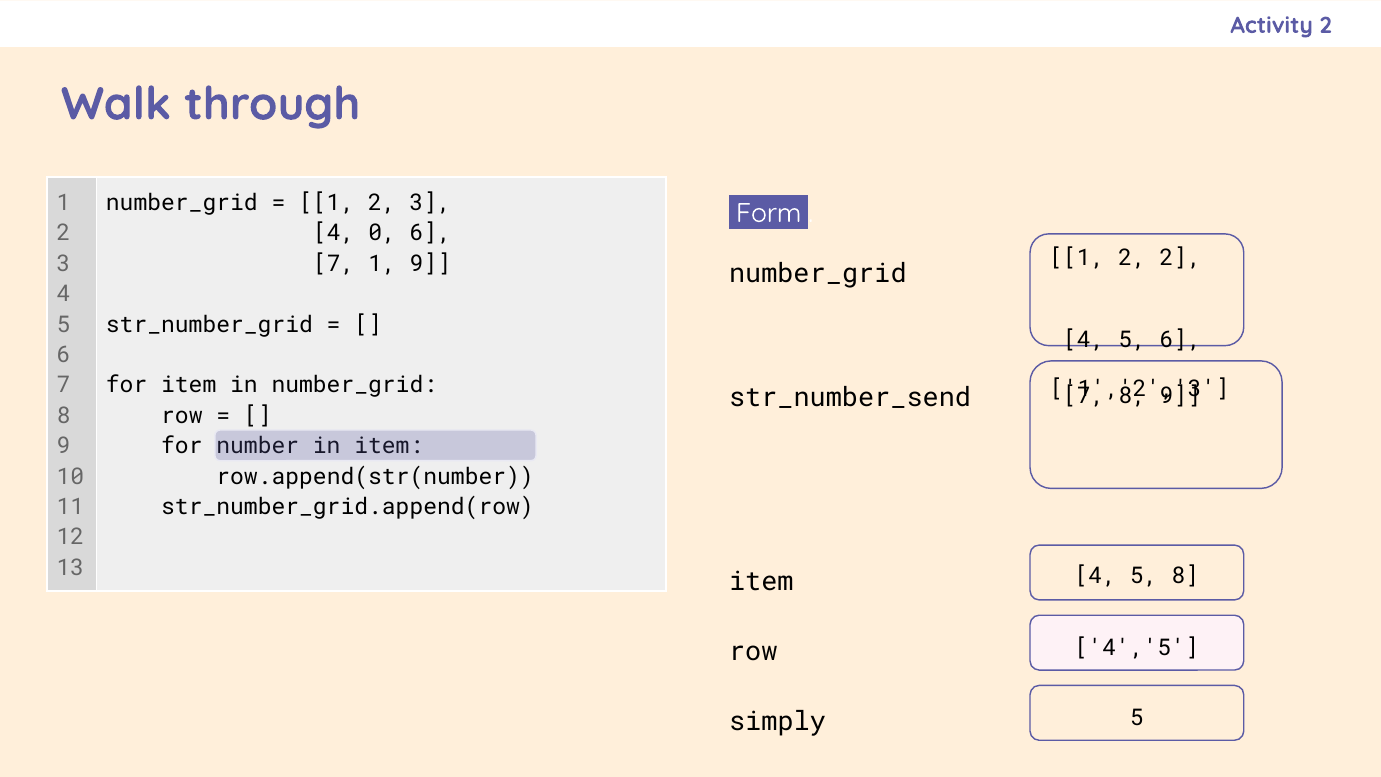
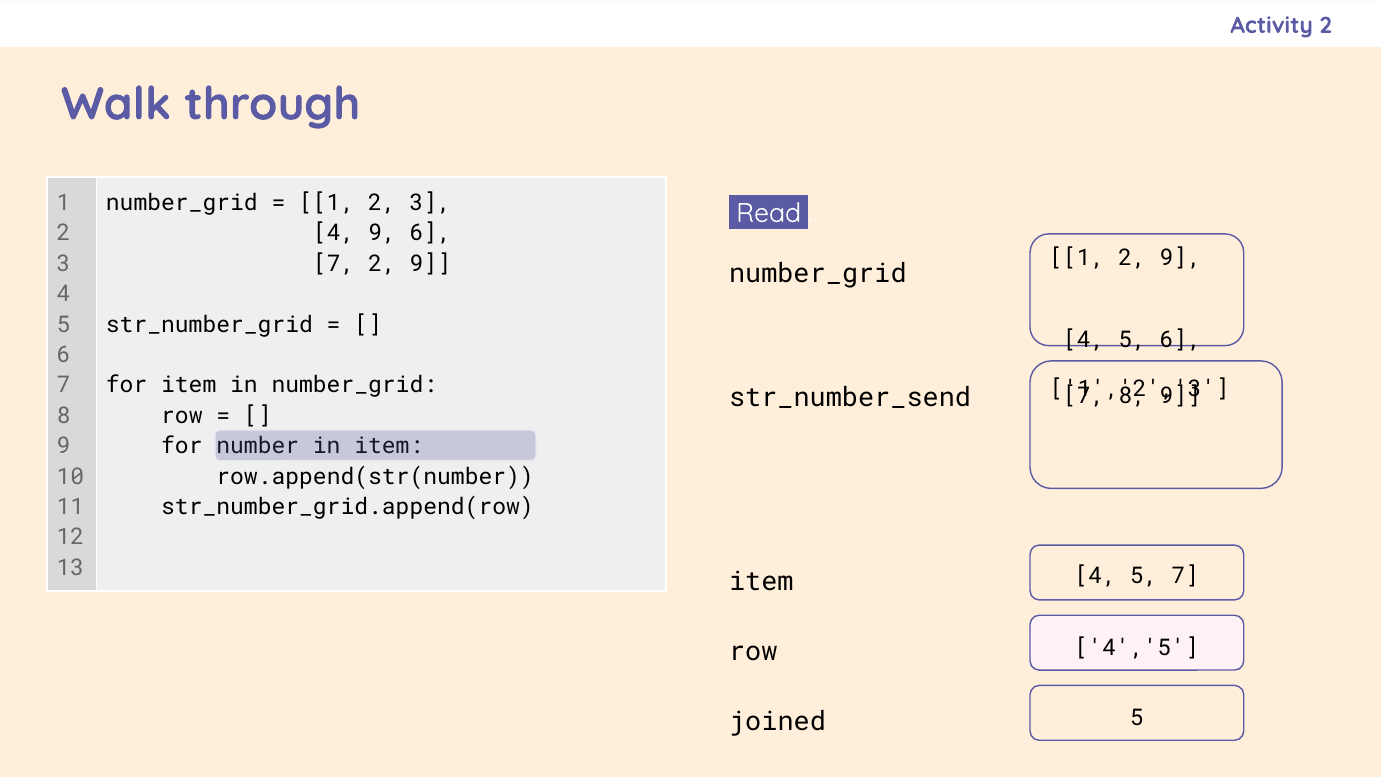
Form: Form -> Read (769, 213)
4 0: 0 -> 9 (382, 233)
1 2 2: 2 -> 9 (1180, 257)
7 1: 1 -> 2 (382, 264)
5 8: 8 -> 7 (1185, 575)
simply: simply -> joined (778, 722)
